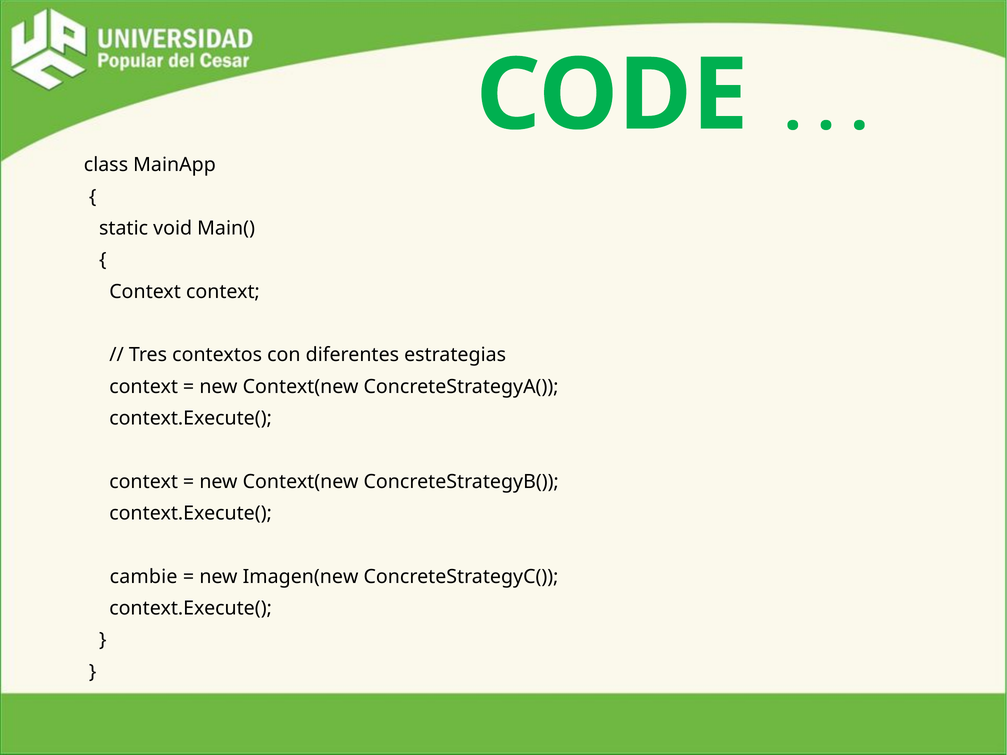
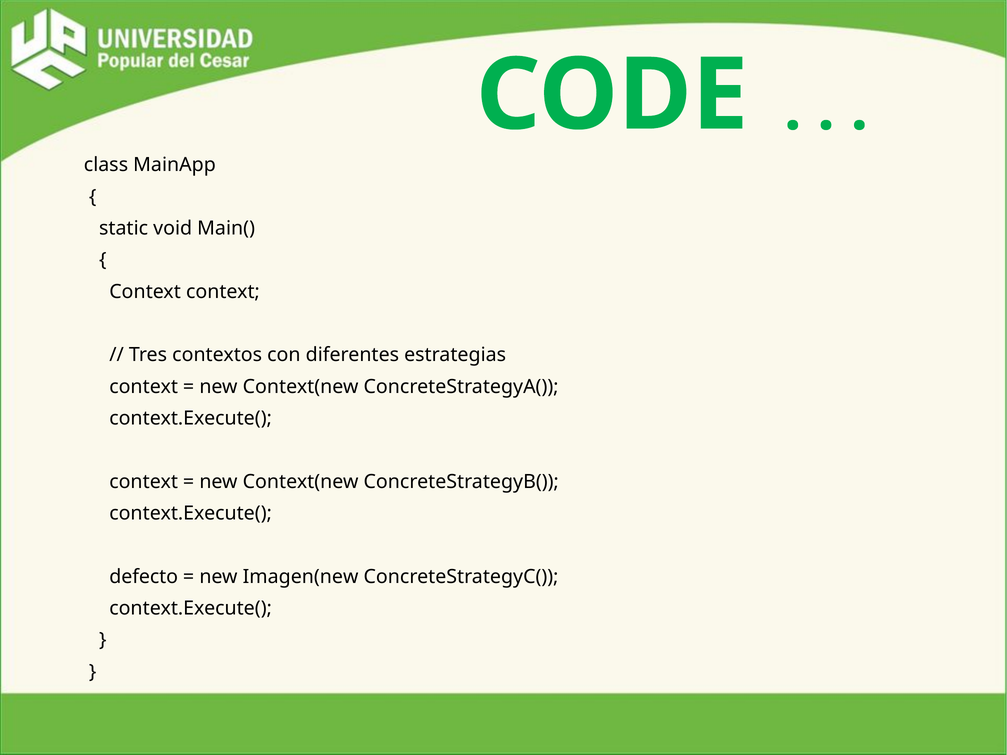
cambie: cambie -> defecto (144, 577)
